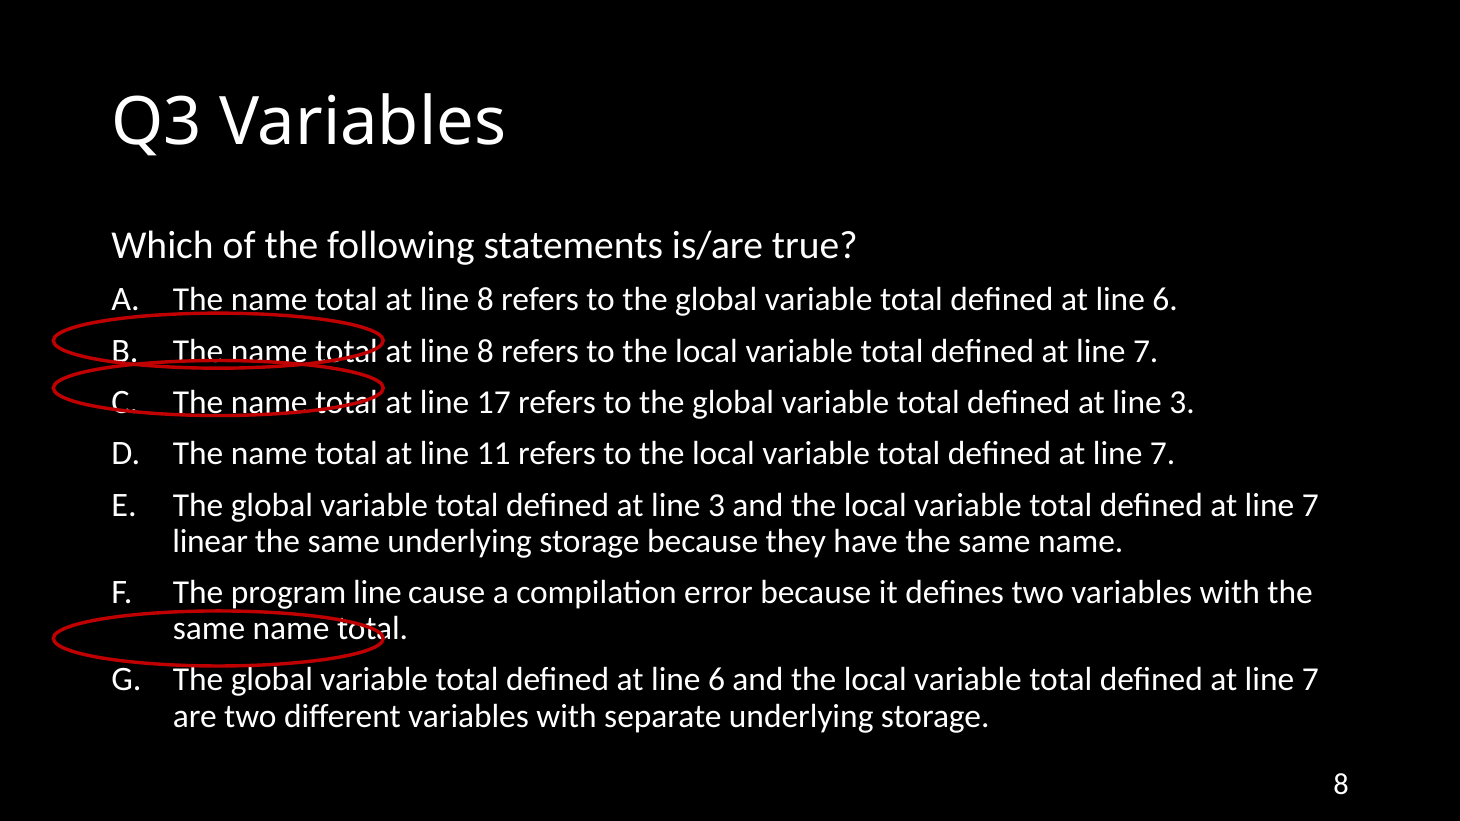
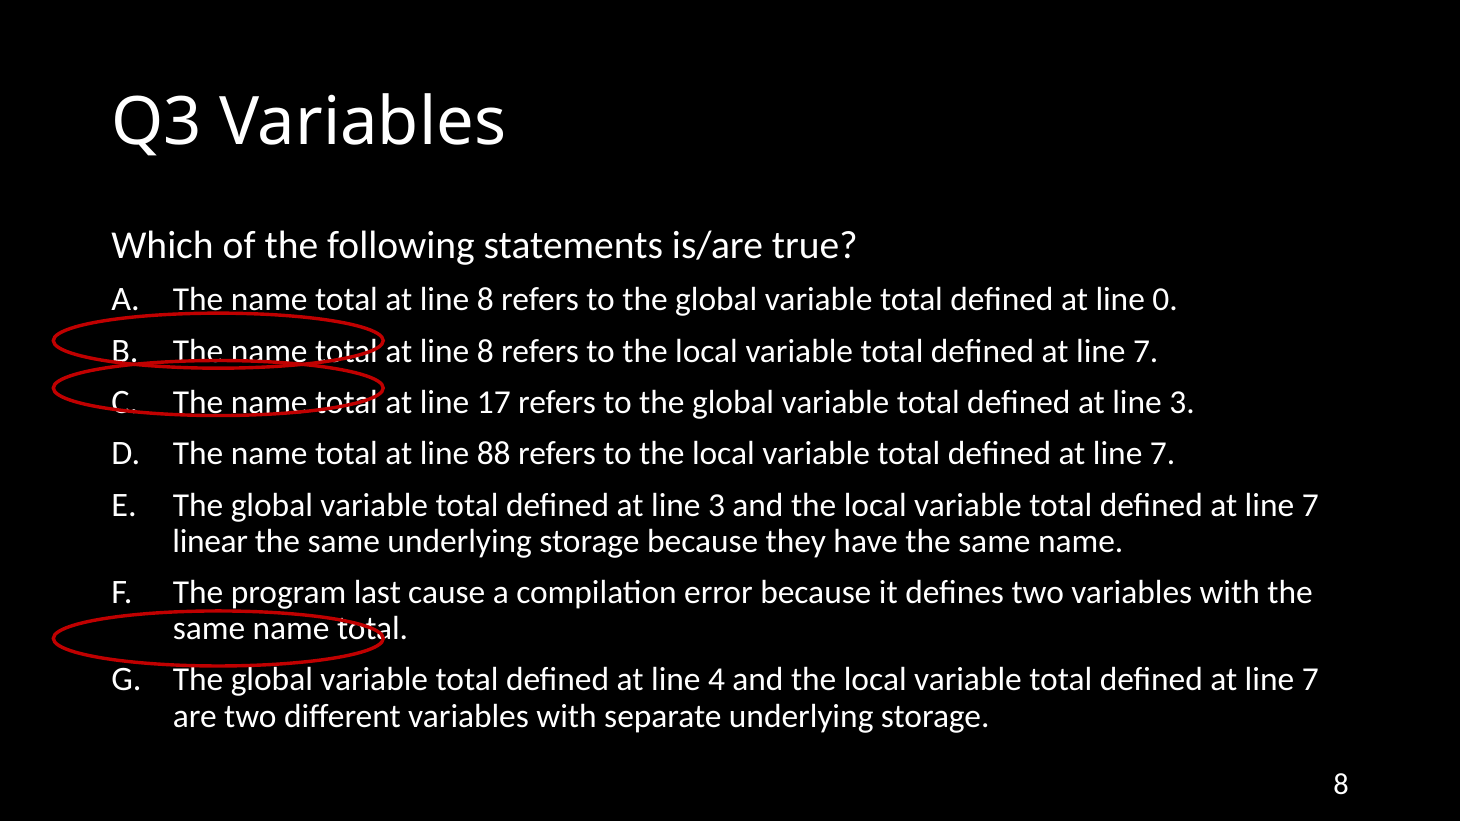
6: 6 -> 0 (1165, 300)
11: 11 -> 88 (494, 454)
program line: line -> last (377, 593)
6: 6 -> 4 (716, 680)
